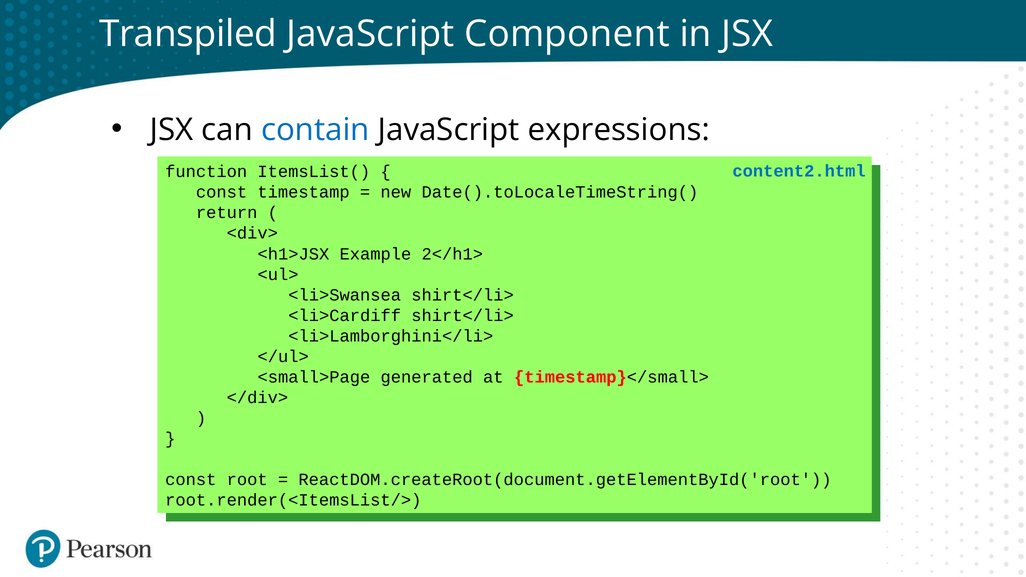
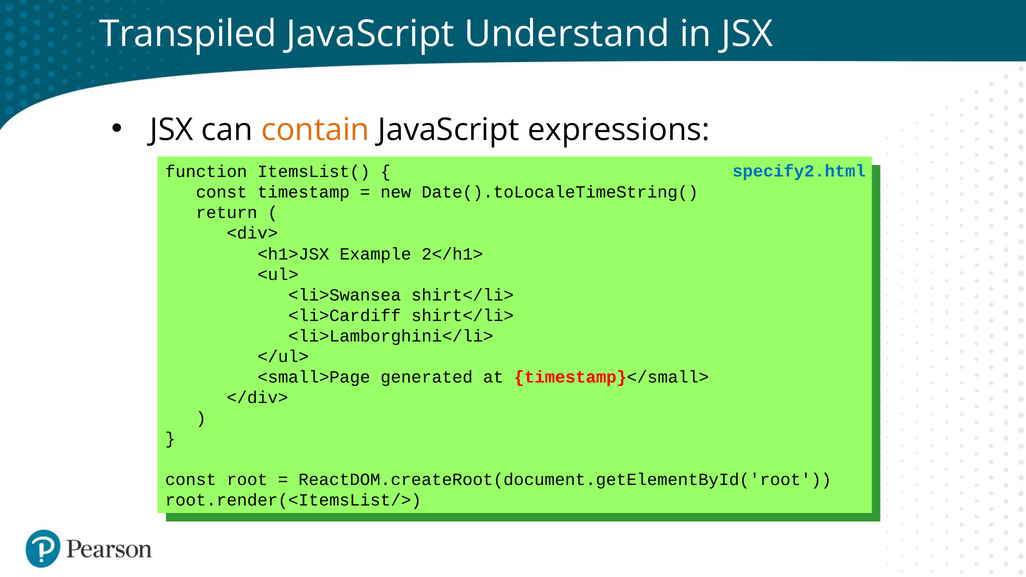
Component: Component -> Understand (567, 34)
contain colour: blue -> orange (315, 130)
content2.html: content2.html -> specify2.html (799, 171)
